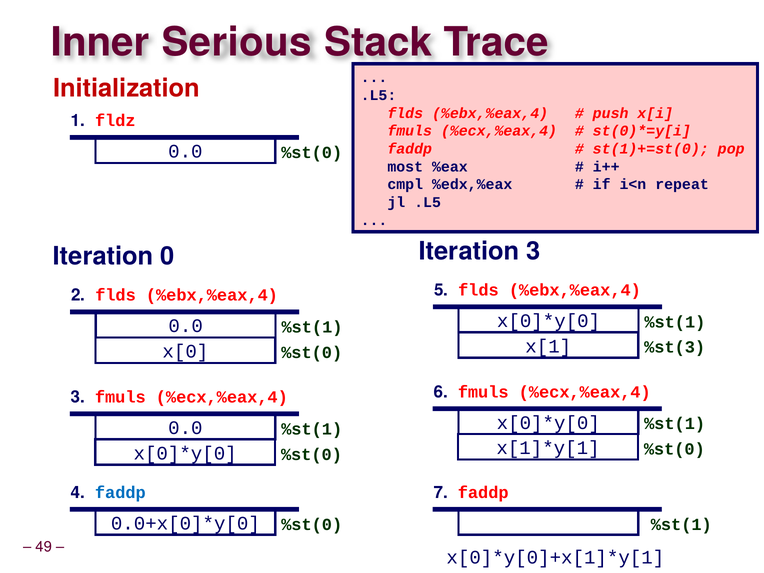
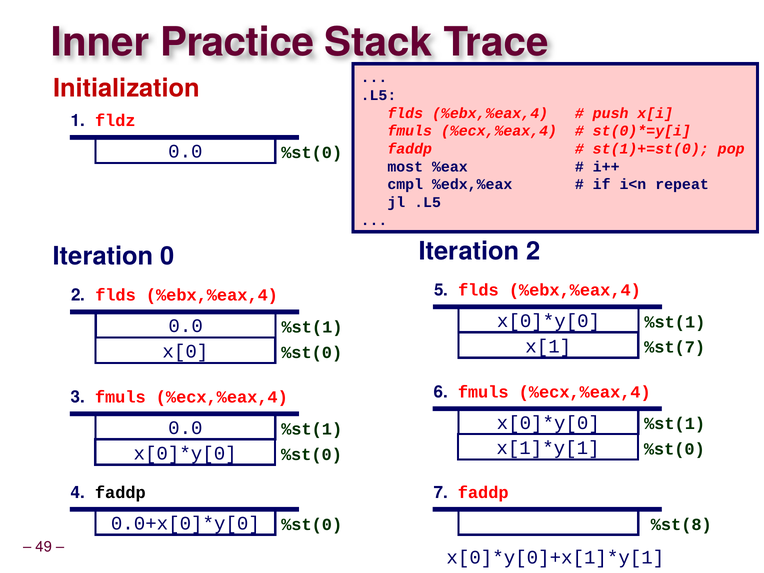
Serious: Serious -> Practice (237, 42)
Iteration 3: 3 -> 2 (533, 251)
%st(3: %st(3 -> %st(7 (675, 347)
faddp colour: blue -> black (120, 493)
%st(1: %st(1 -> %st(8 (681, 524)
